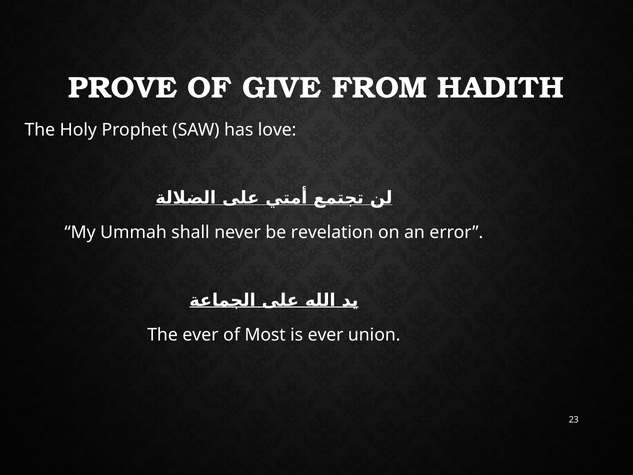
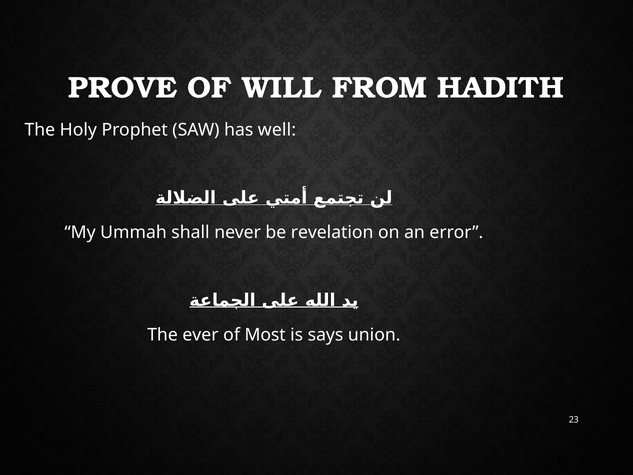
GIVE: GIVE -> WILL (282, 88)
love: love -> well (277, 130)
is ever: ever -> says (326, 335)
